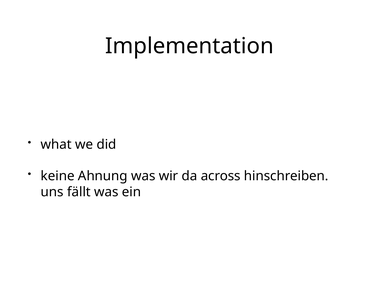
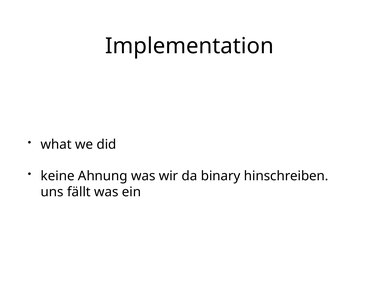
across: across -> binary (221, 176)
